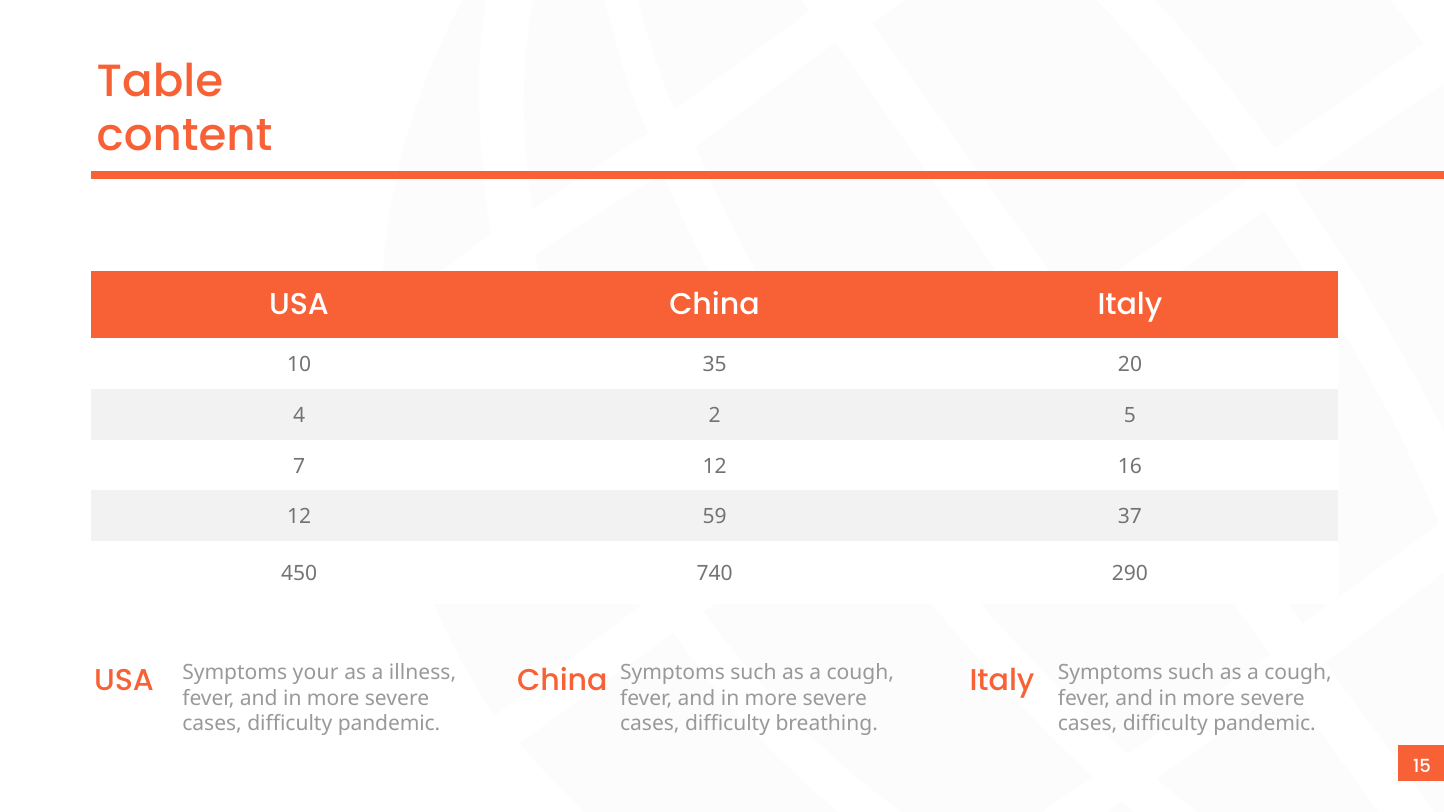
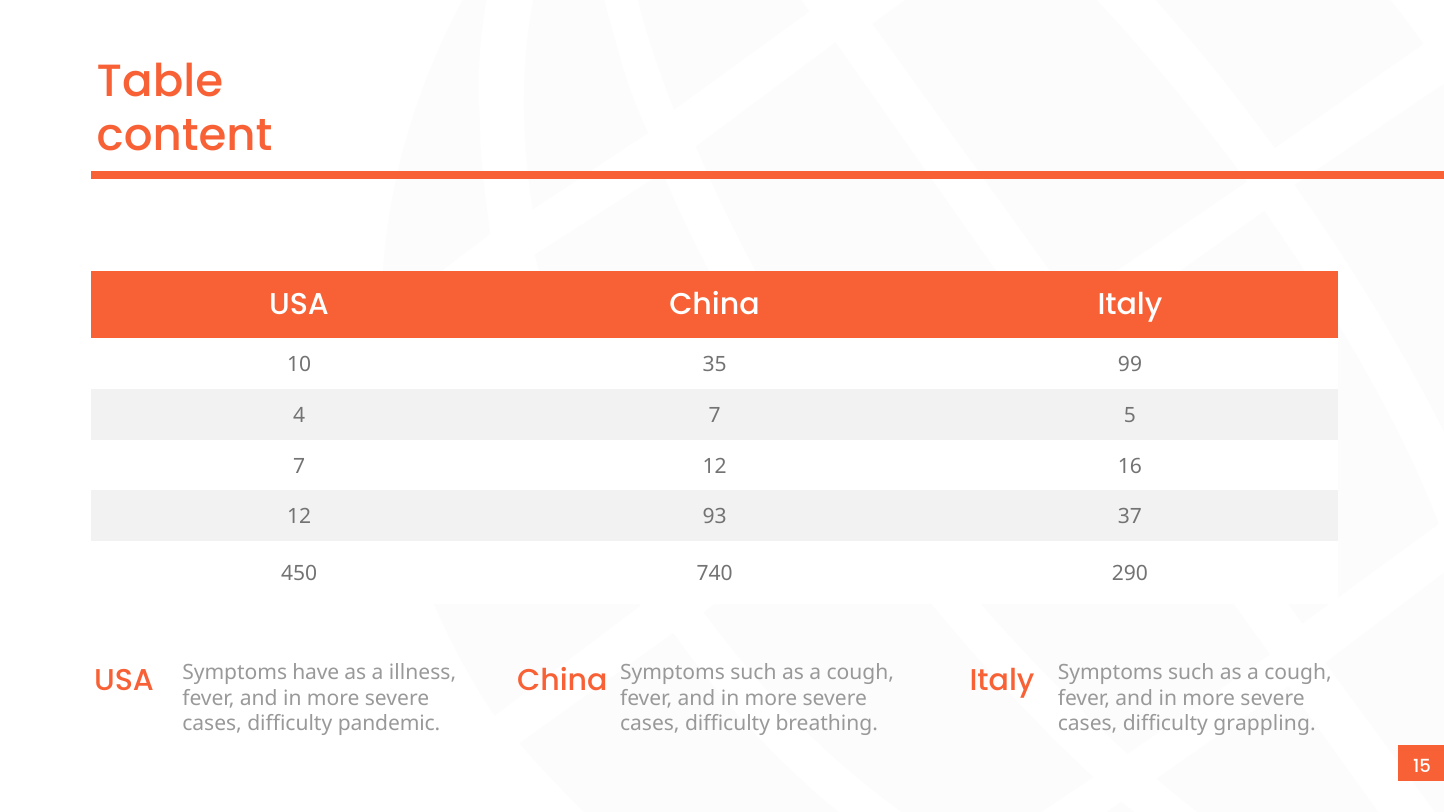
20: 20 -> 99 (1130, 365)
4 2: 2 -> 7 (715, 416)
59: 59 -> 93 (715, 517)
your: your -> have (316, 673)
pandemic: pandemic -> grappling (1264, 724)
